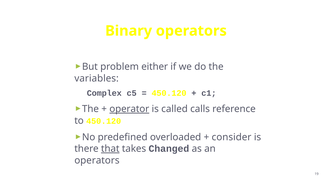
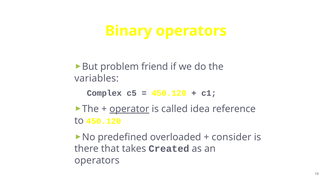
either: either -> friend (155, 67)
calls: calls -> idea (200, 109)
that underline: present -> none (110, 149)
Changed: Changed -> Created (169, 149)
